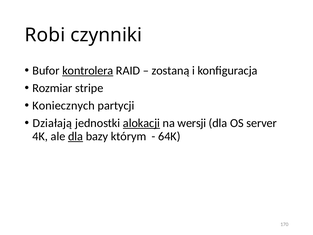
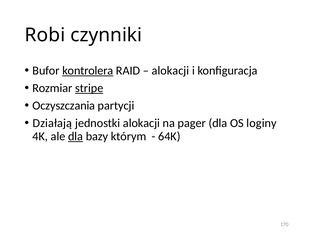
zostaną: zostaną -> alokacji (170, 71)
stripe underline: none -> present (89, 88)
Koniecznych: Koniecznych -> Oczyszczania (64, 106)
alokacji underline: present -> none (141, 123)
wersji: wersji -> pager (192, 123)
server: server -> loginy (262, 123)
